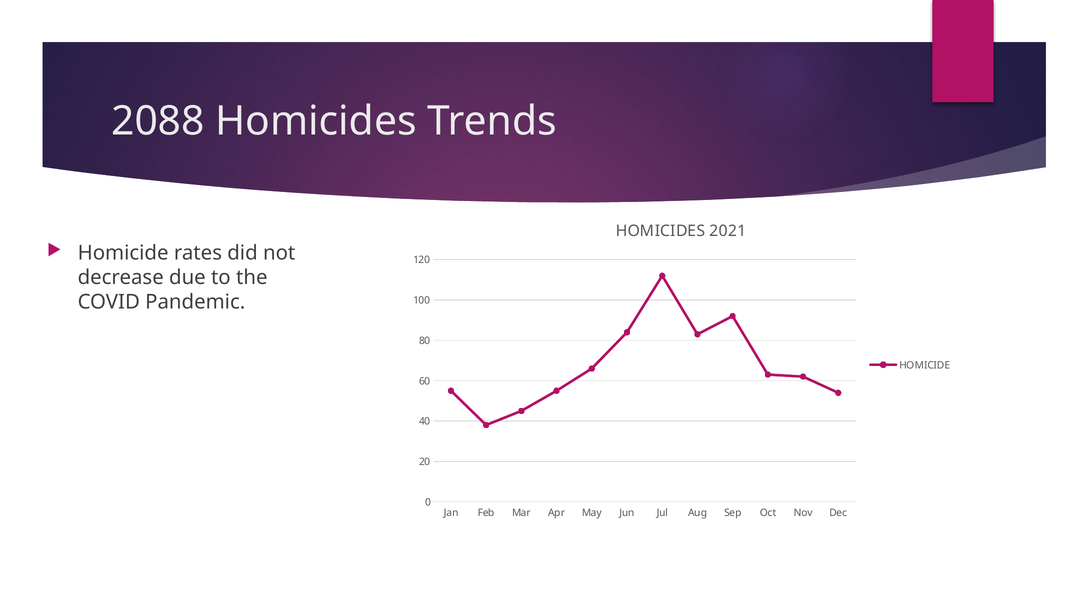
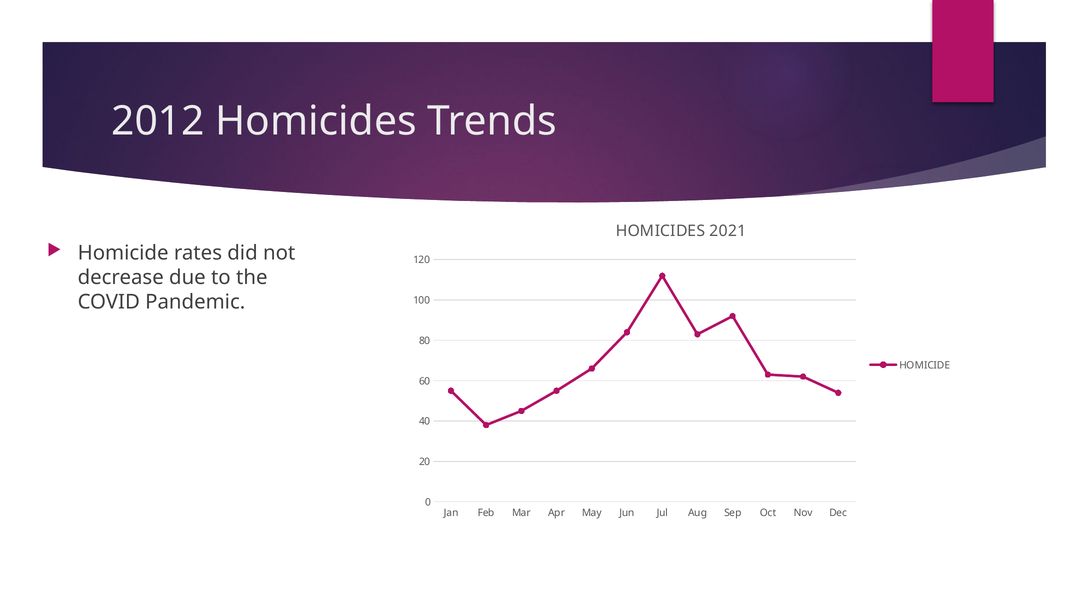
2088: 2088 -> 2012 (158, 121)
